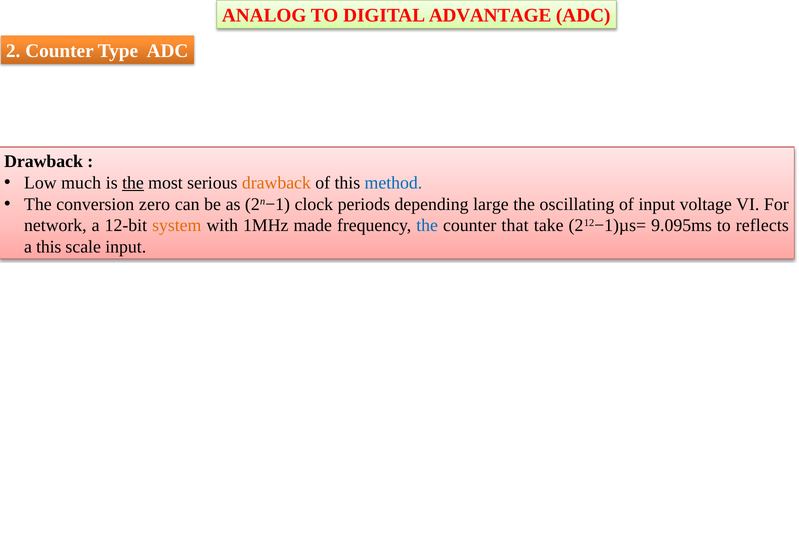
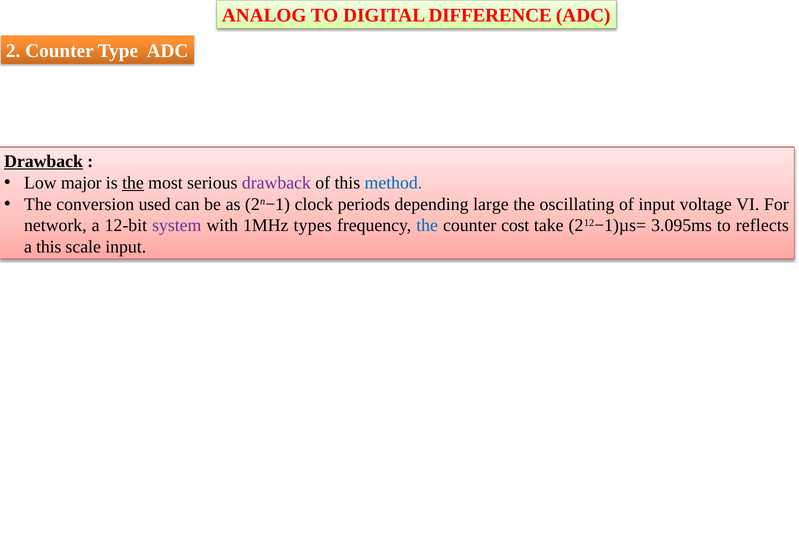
ADVANTAGE: ADVANTAGE -> DIFFERENCE (490, 15)
Drawback underline: none -> present (44, 161)
much: much -> major (81, 183)
drawback colour: orange -> purple (276, 183)
zero: zero -> used (155, 204)
system colour: orange -> purple (177, 225)
made: made -> types (313, 225)
that: that -> cost (515, 225)
9.095ms: 9.095ms -> 3.095ms (682, 225)
